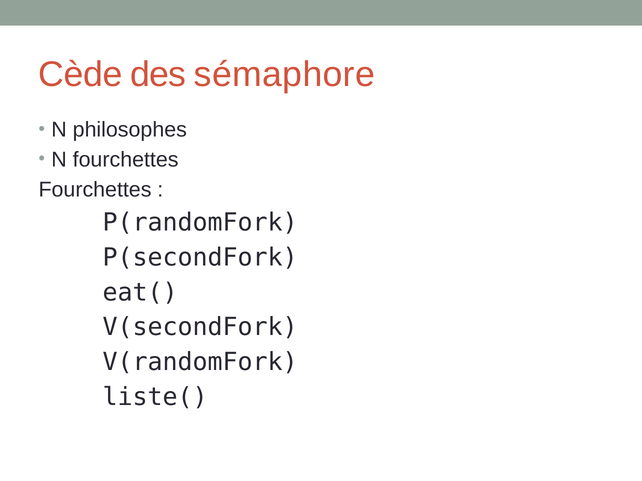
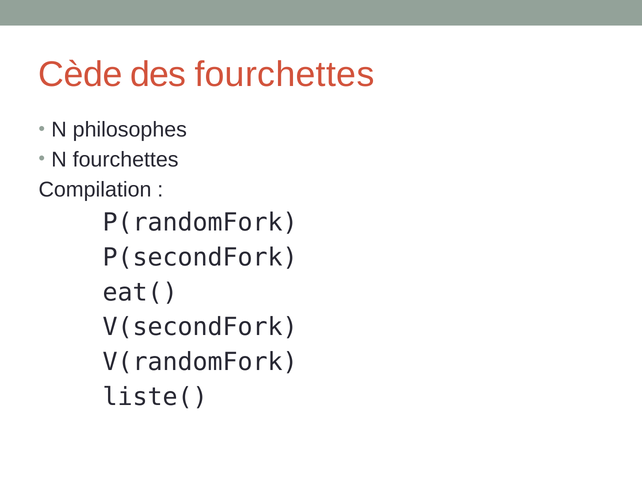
des sémaphore: sémaphore -> fourchettes (284, 75)
Fourchettes: Fourchettes -> Compilation (95, 190)
